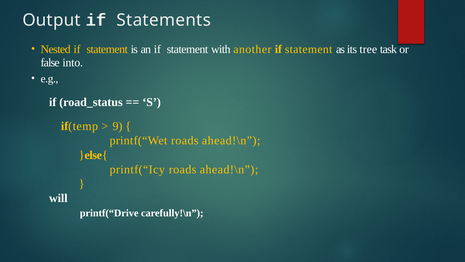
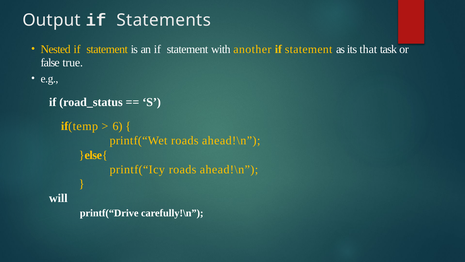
tree: tree -> that (368, 49)
into: into -> true (73, 62)
9: 9 -> 6 (117, 126)
